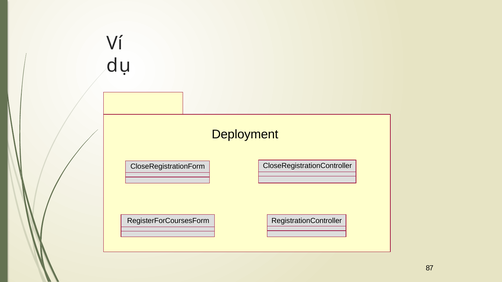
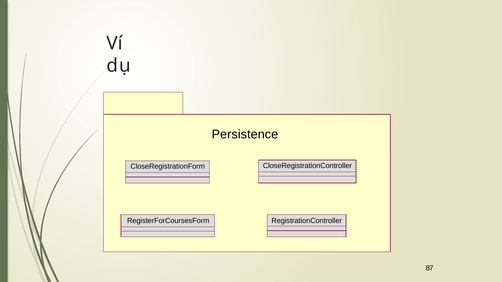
Deployment: Deployment -> Persistence (245, 134)
